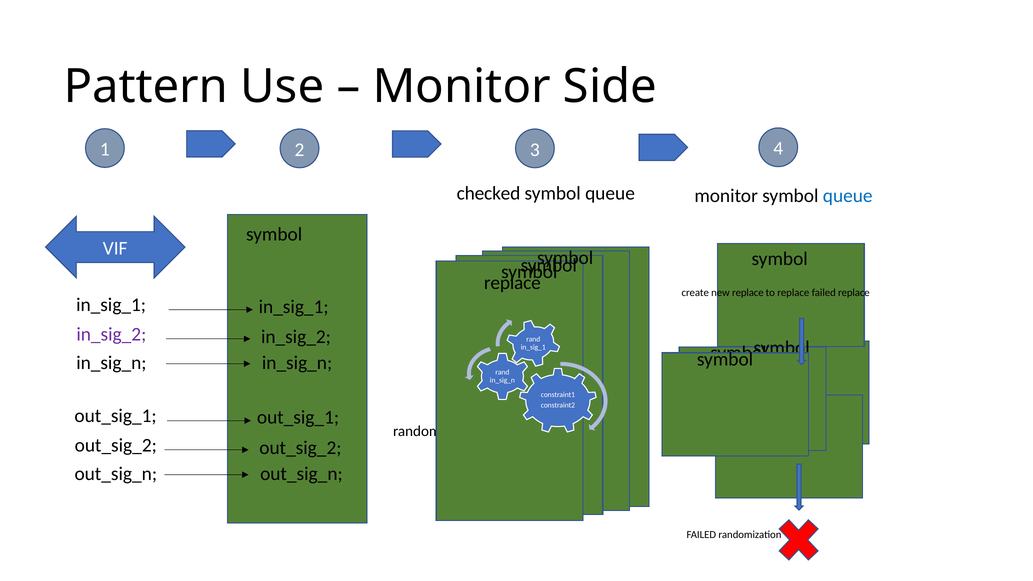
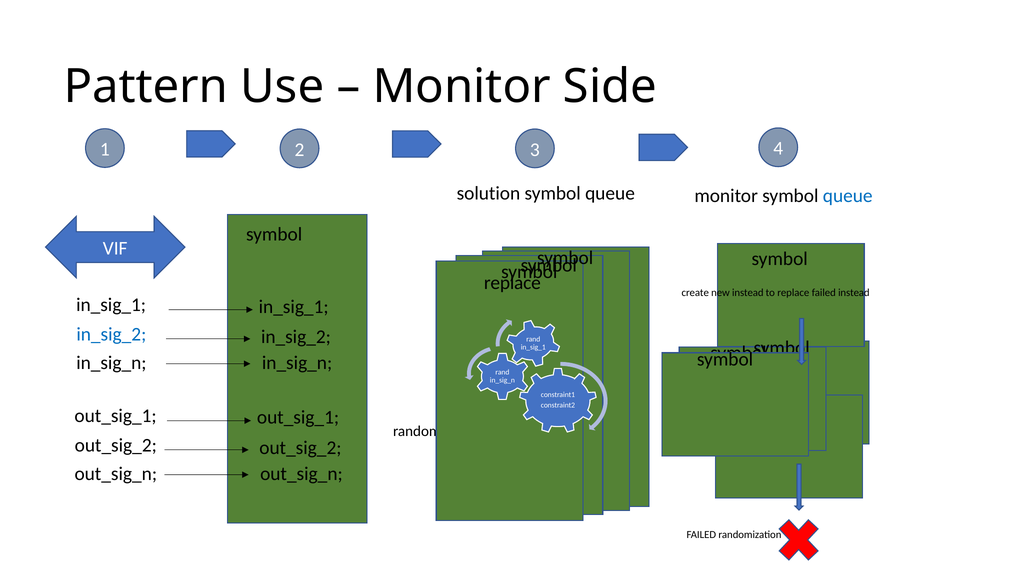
checked: checked -> solution (488, 194)
new replace: replace -> instead (748, 293)
failed replace: replace -> instead (854, 293)
in_sig_2 colour: purple -> blue (111, 334)
